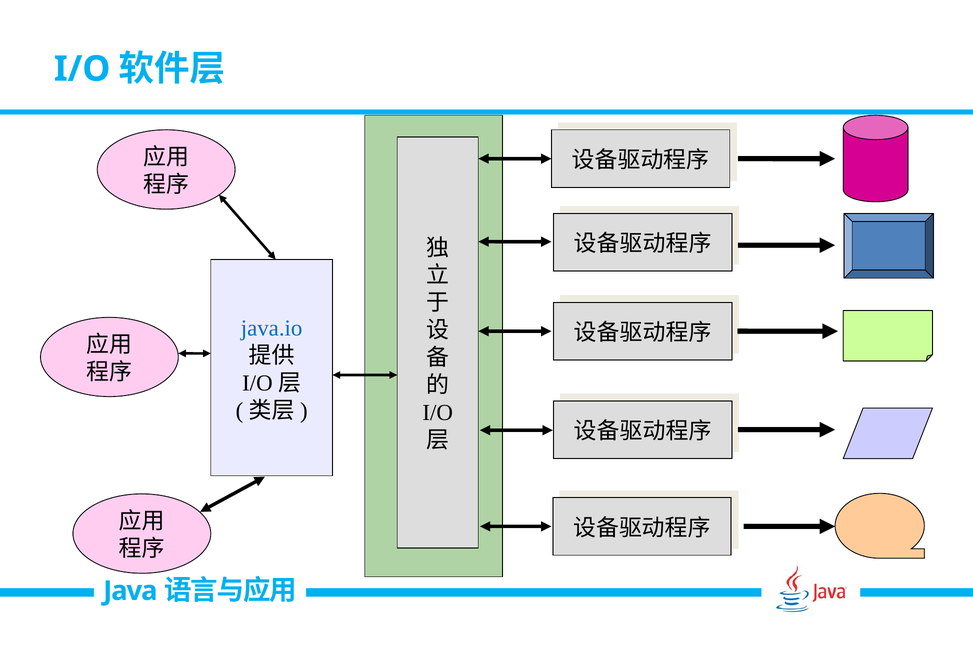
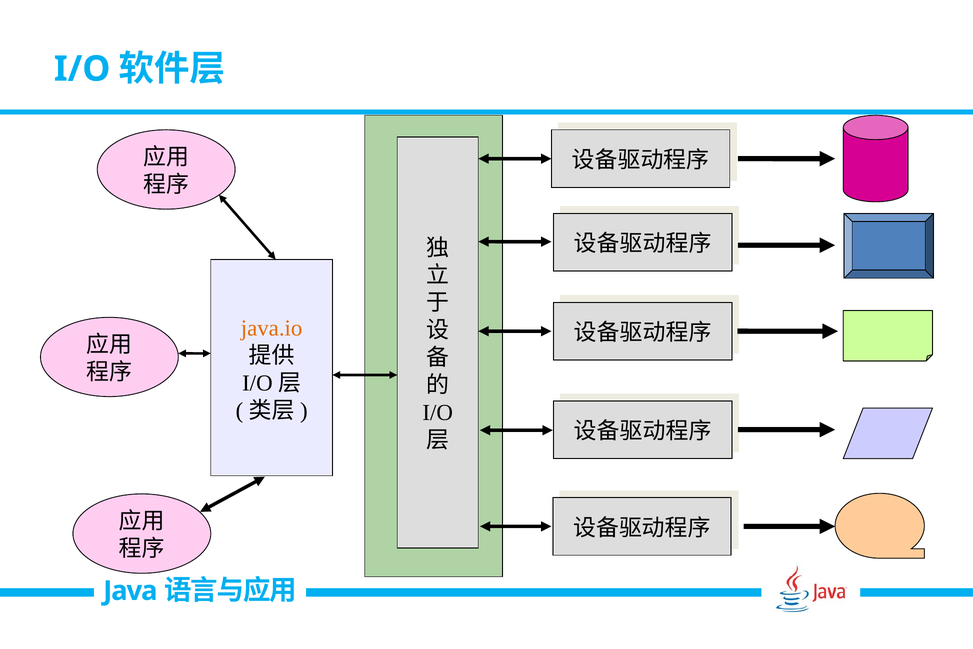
java.io colour: blue -> orange (272, 328)
